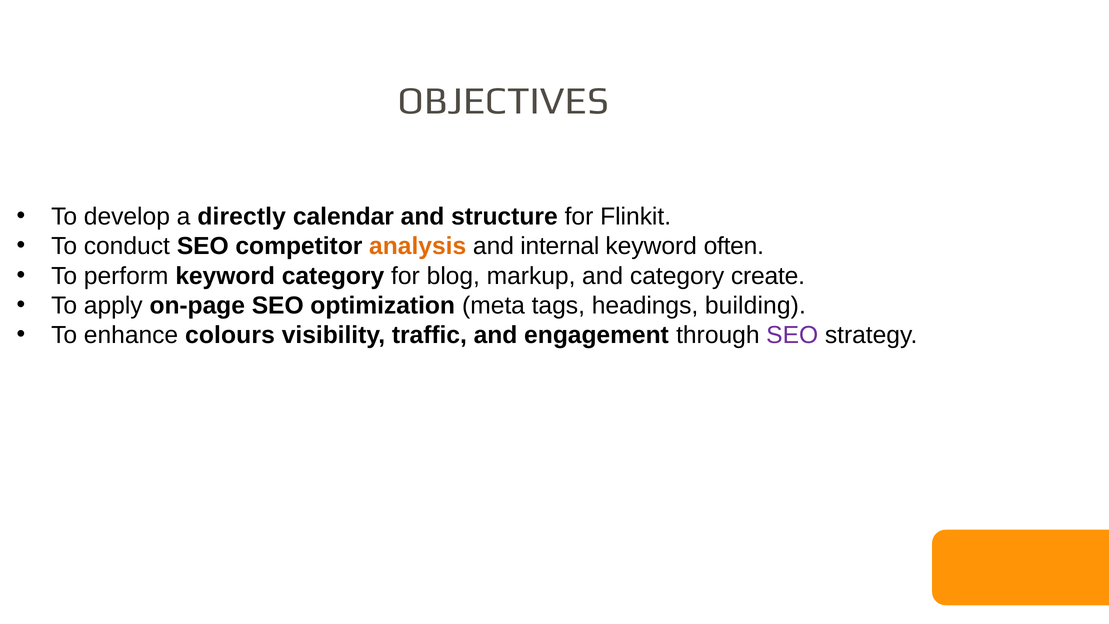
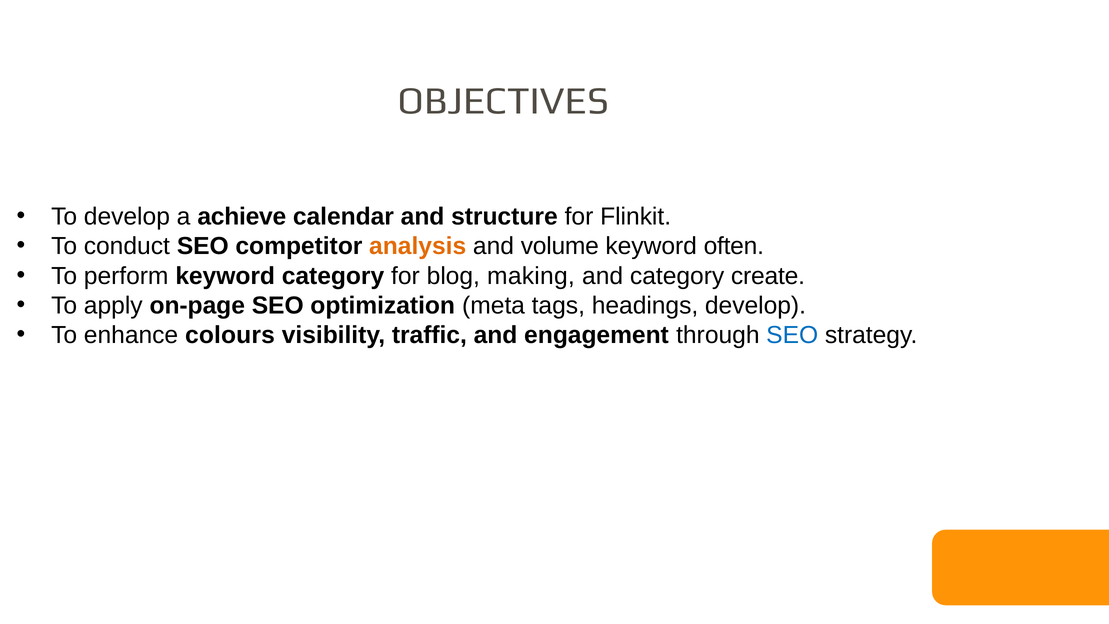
directly: directly -> achieve (242, 217)
internal: internal -> volume (560, 246)
markup: markup -> making (531, 276)
headings building: building -> develop (755, 305)
SEO colour: purple -> blue (792, 335)
